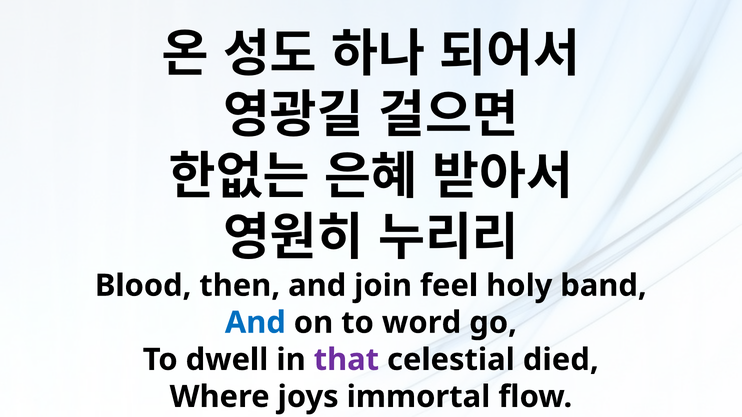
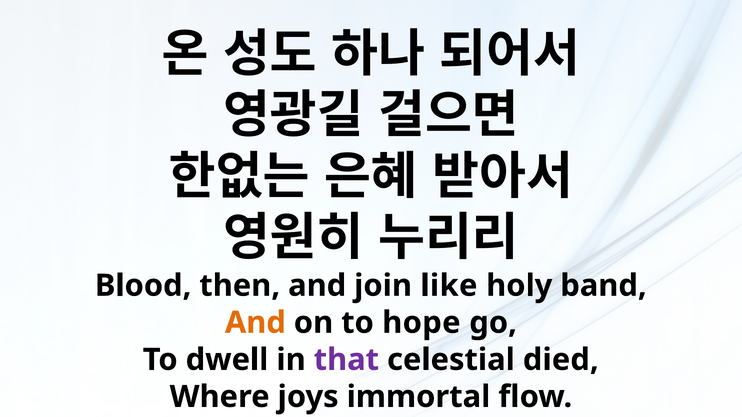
feel: feel -> like (449, 286)
And colour: blue -> orange (255, 323)
word: word -> hope (421, 323)
